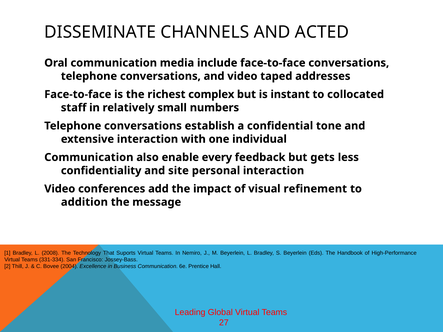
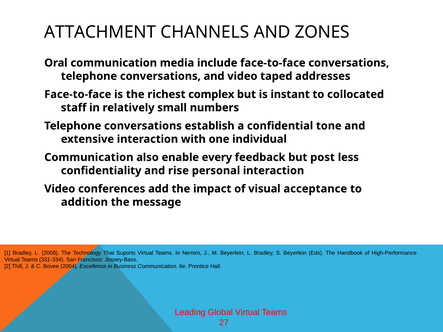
DISSEMINATE: DISSEMINATE -> ATTACHMENT (100, 32)
ACTED: ACTED -> ZONES (322, 32)
gets: gets -> post (323, 157)
site: site -> rise (178, 171)
refinement: refinement -> acceptance (315, 189)
